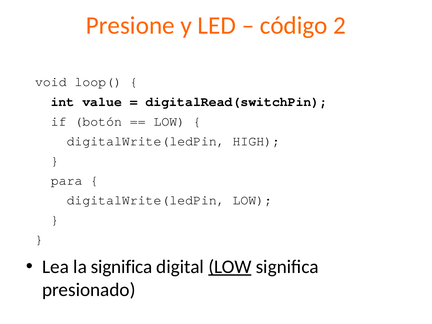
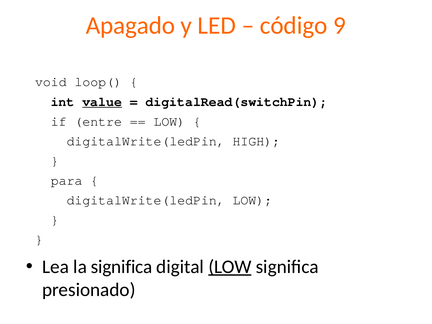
Presione: Presione -> Apagado (130, 25)
2: 2 -> 9 (340, 25)
value underline: none -> present (102, 102)
botón: botón -> entre (98, 121)
